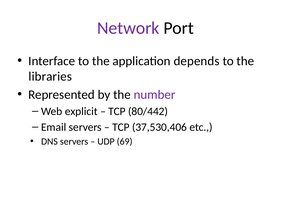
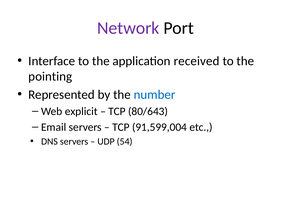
depends: depends -> received (197, 61)
libraries: libraries -> pointing (50, 77)
number colour: purple -> blue (155, 95)
80/442: 80/442 -> 80/643 (148, 111)
37,530,406: 37,530,406 -> 91,599,004 (159, 127)
69: 69 -> 54 (125, 142)
